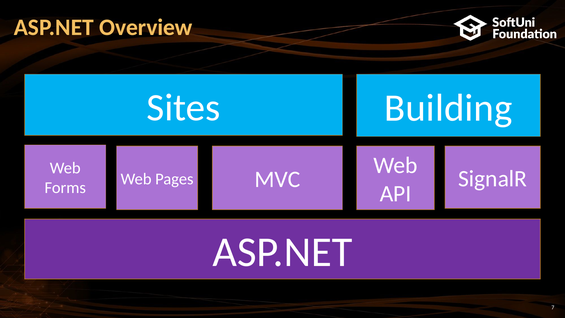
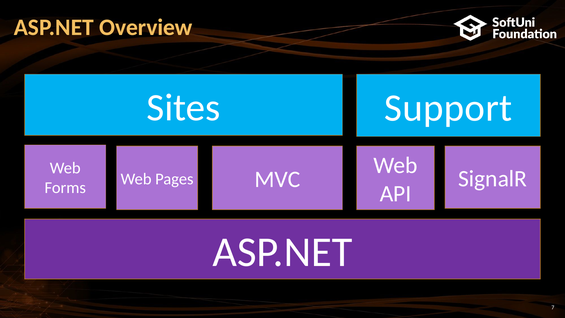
Building: Building -> Support (448, 108)
